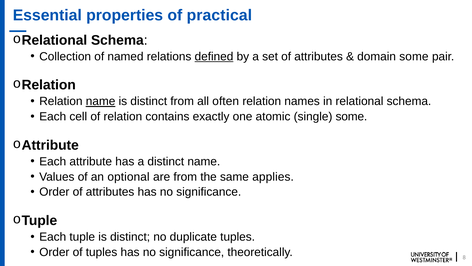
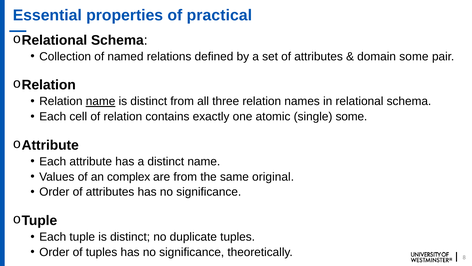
defined underline: present -> none (214, 56)
often: often -> three (226, 101)
optional: optional -> complex (129, 176)
applies: applies -> original (273, 176)
